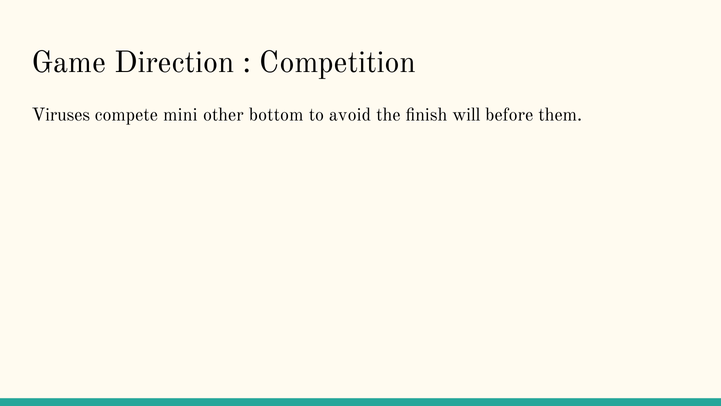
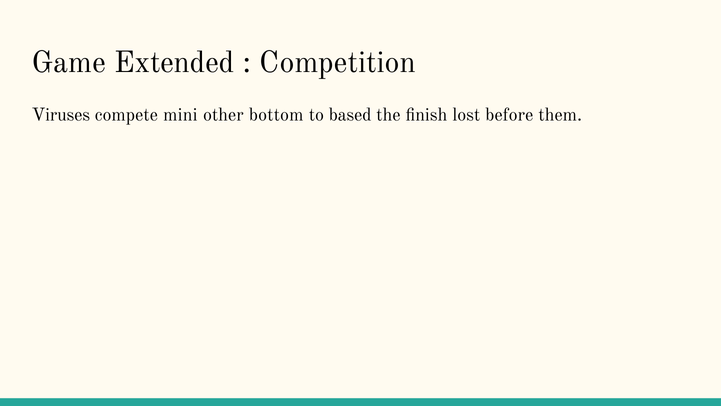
Direction: Direction -> Extended (174, 62)
avoid: avoid -> based (350, 115)
will: will -> lost (466, 115)
